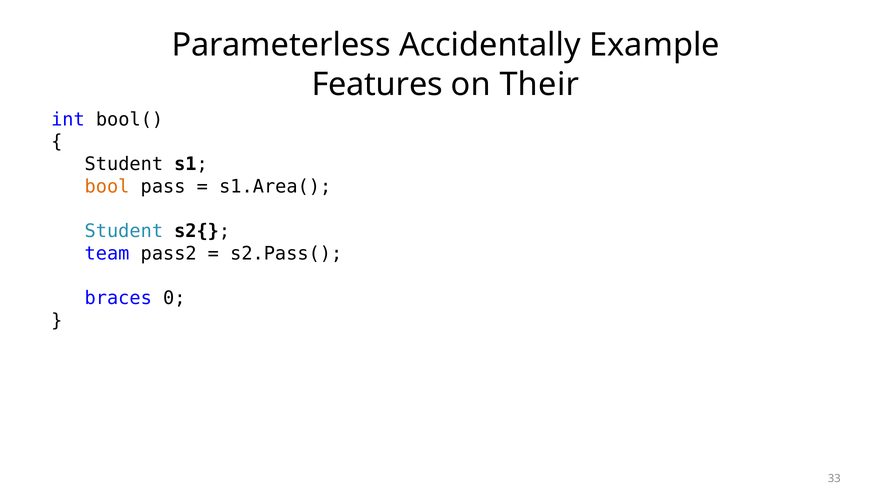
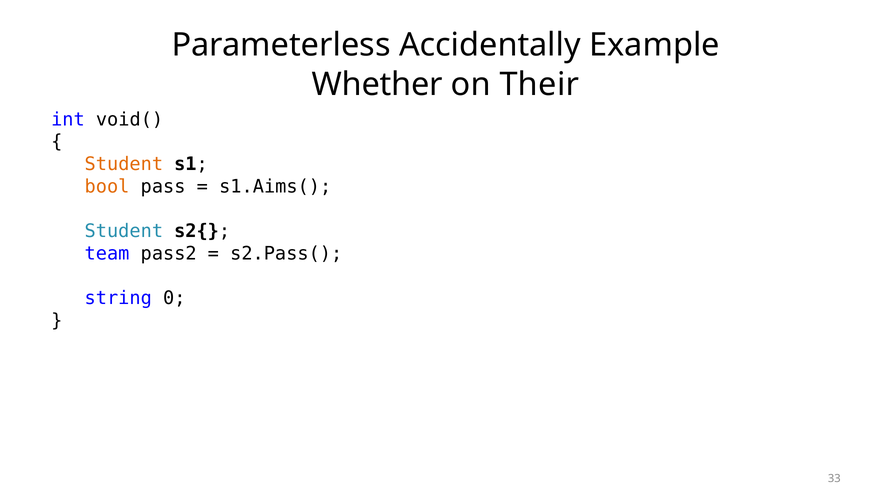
Features: Features -> Whether (377, 84)
bool(: bool( -> void( (130, 119)
Student colour: black -> orange (124, 164)
s1.Area(: s1.Area( -> s1.Aims( (275, 186)
braces: braces -> string (118, 298)
